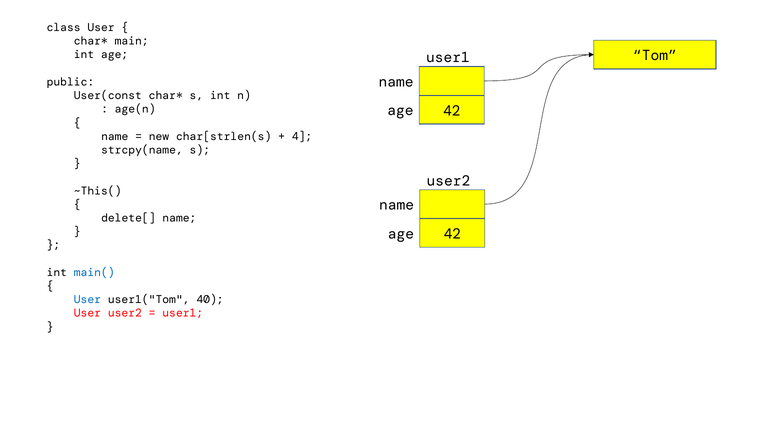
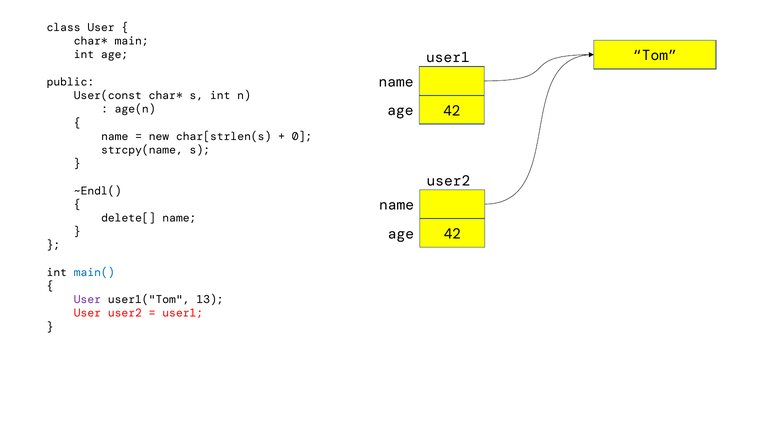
4: 4 -> 0 (302, 136)
~This(: ~This( -> ~Endl( (98, 191)
User colour: blue -> purple (87, 300)
40: 40 -> 13 (210, 300)
